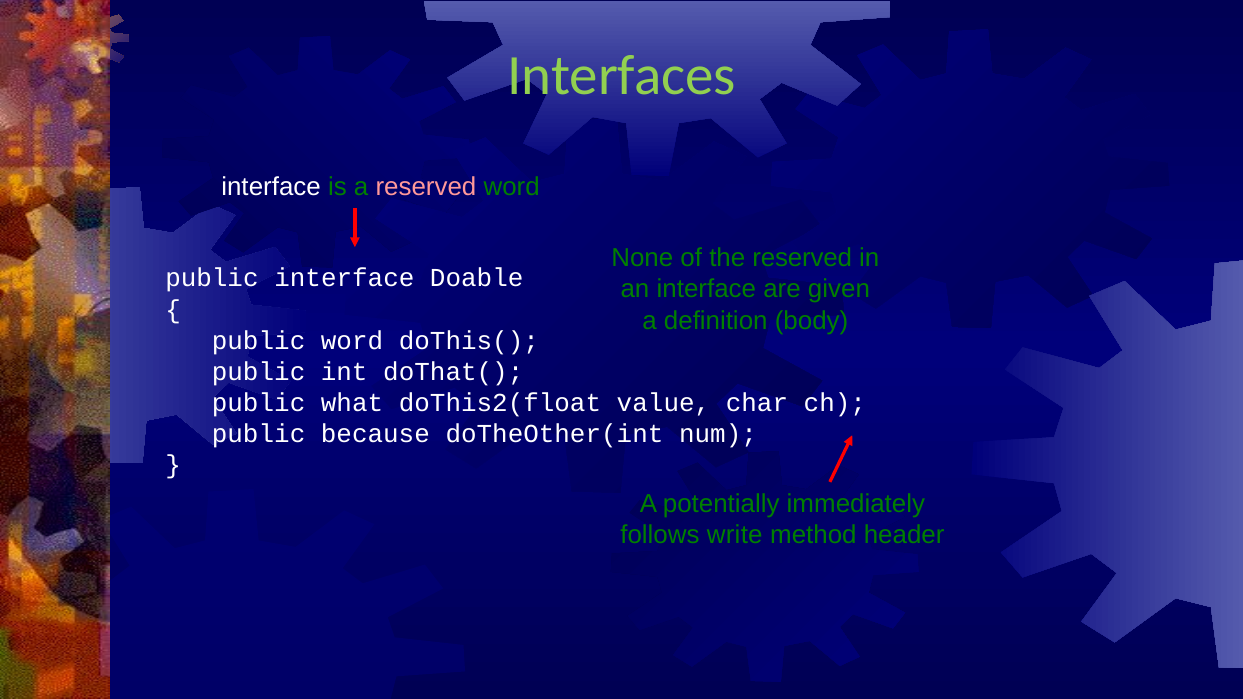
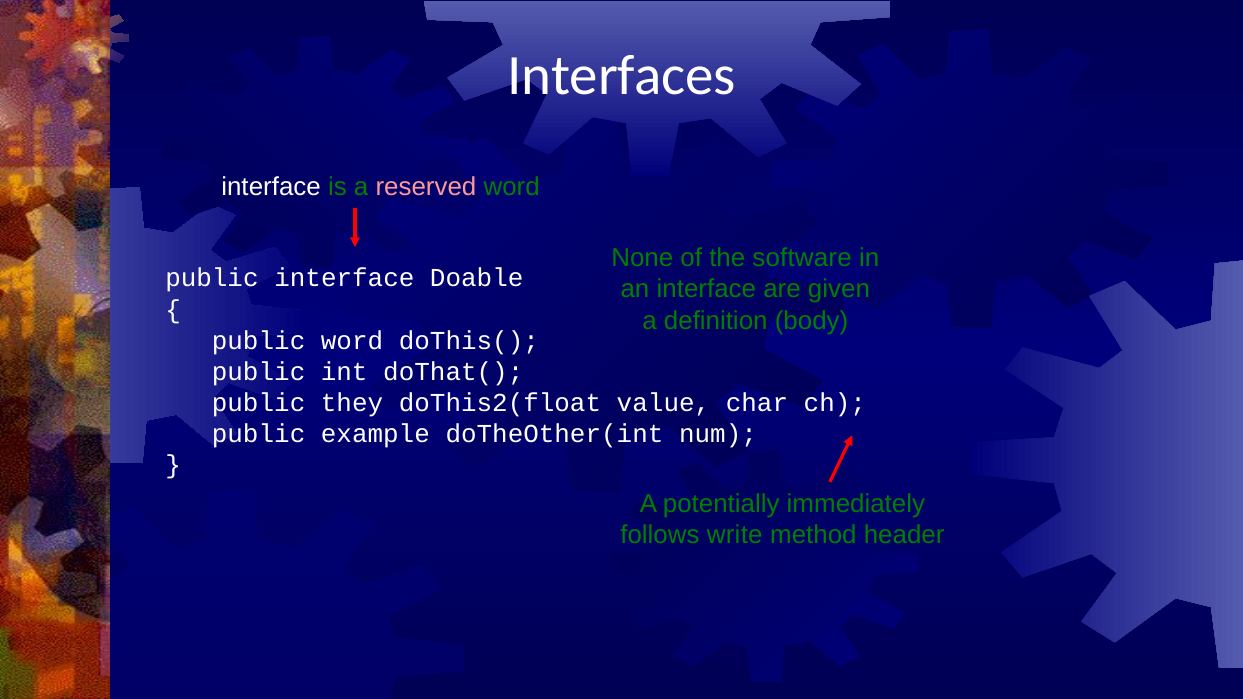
Interfaces colour: light green -> white (622, 76)
the reserved: reserved -> software (802, 258)
what: what -> they (352, 403)
because: because -> example (375, 434)
